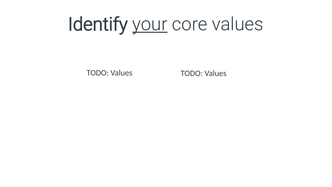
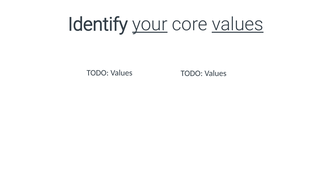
values underline: none -> present (238, 24)
